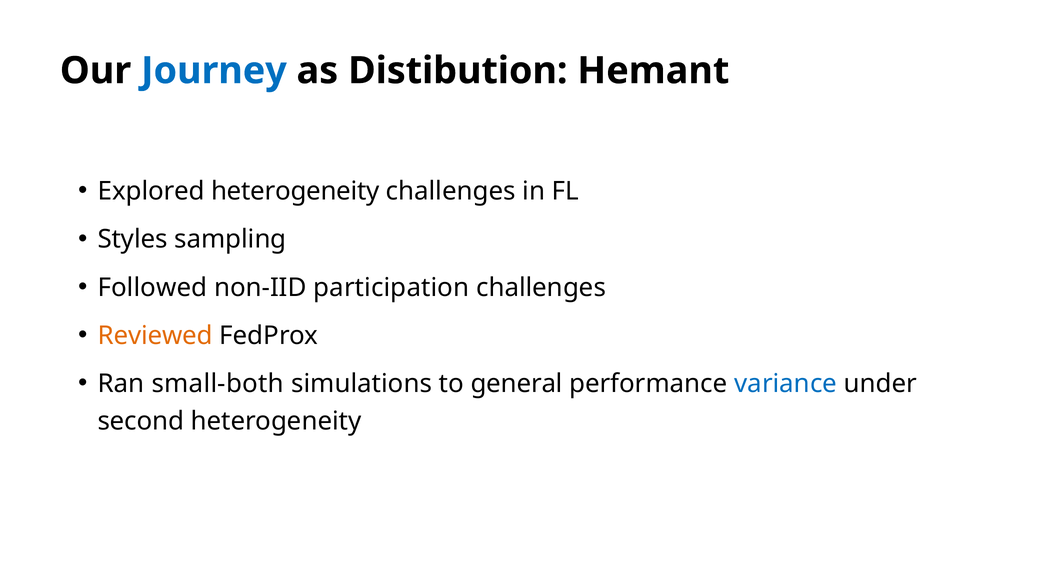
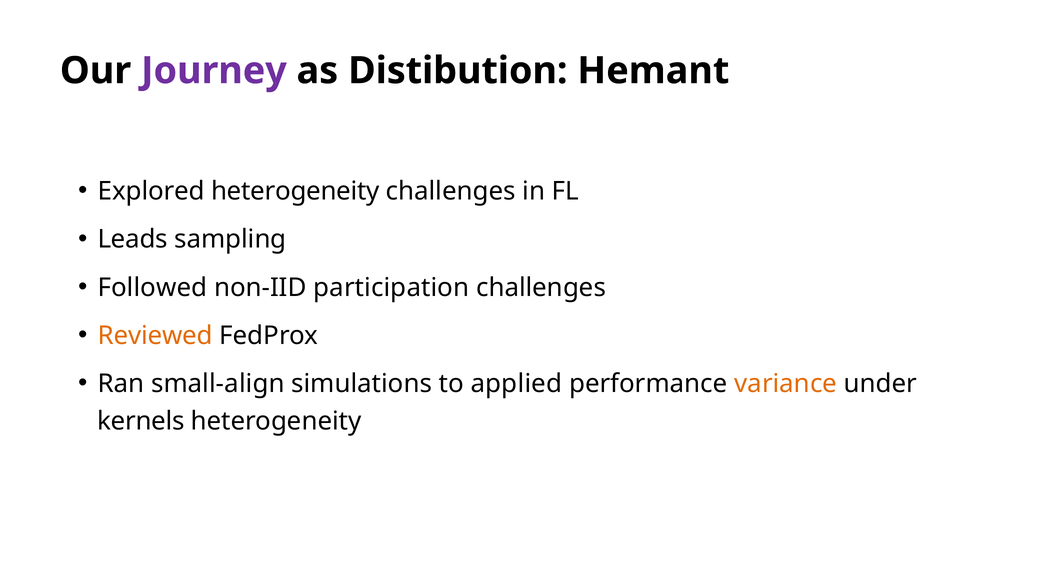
Journey colour: blue -> purple (214, 71)
Styles: Styles -> Leads (133, 240)
small-both: small-both -> small-align (218, 384)
general: general -> applied (516, 384)
variance colour: blue -> orange (786, 384)
second: second -> kernels (141, 421)
